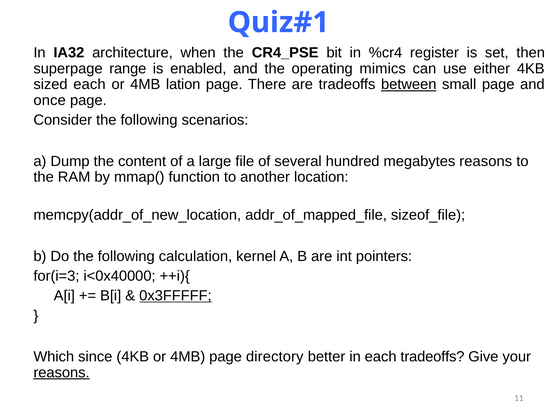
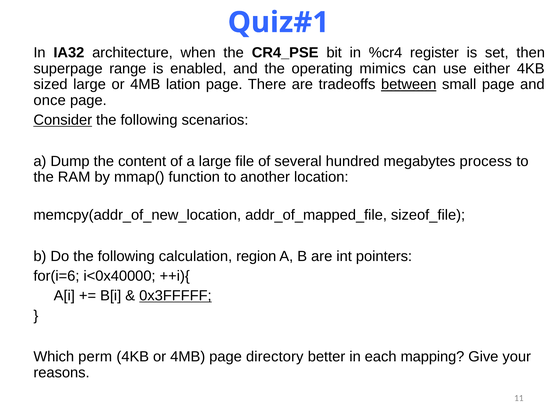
sized each: each -> large (90, 85)
Consider underline: none -> present (63, 120)
megabytes reasons: reasons -> process (486, 162)
kernel: kernel -> region (256, 257)
for(i=3: for(i=3 -> for(i=6 (56, 277)
since: since -> perm (95, 357)
each tradeoffs: tradeoffs -> mapping (432, 357)
reasons underline: present -> none (62, 373)
